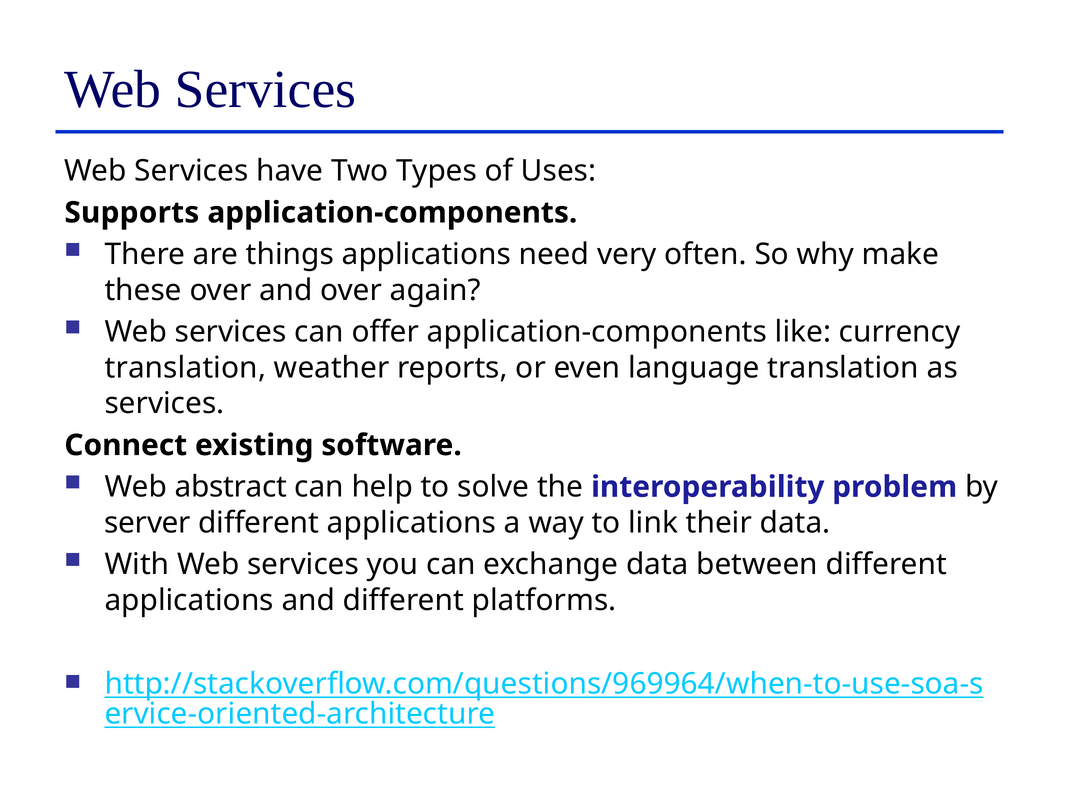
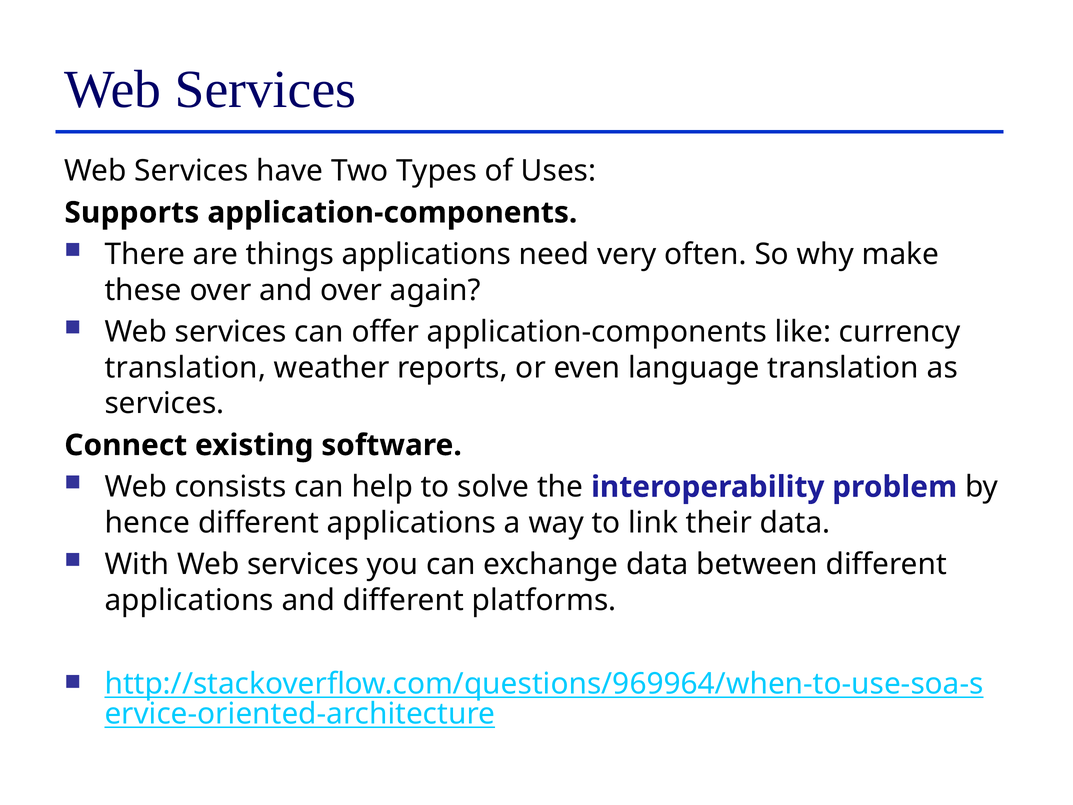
abstract: abstract -> consists (231, 487)
server: server -> hence (147, 523)
